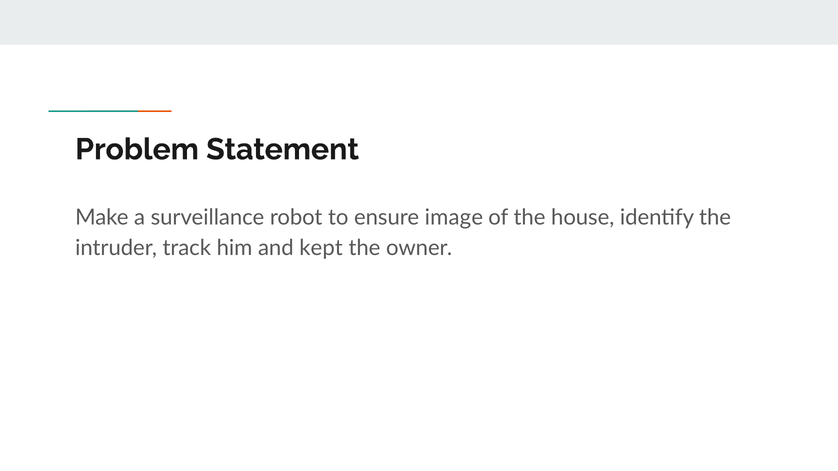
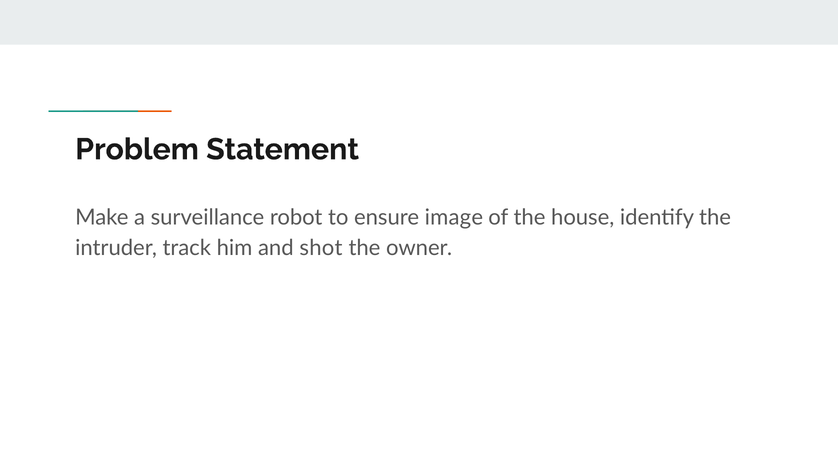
kept: kept -> shot (321, 248)
